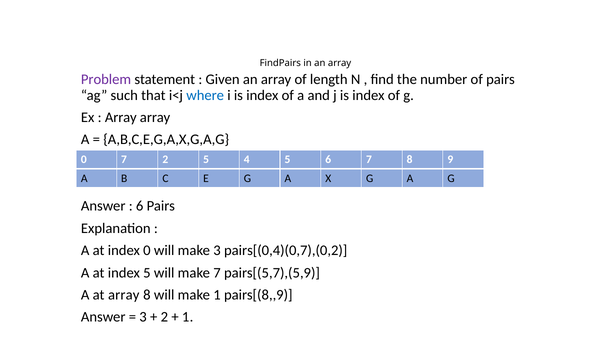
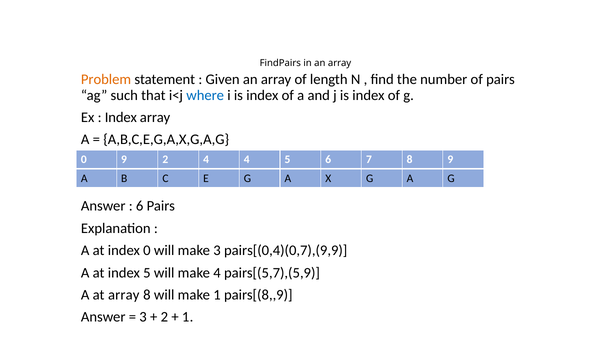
Problem colour: purple -> orange (106, 79)
Array: Array -> Index (121, 117)
0 7: 7 -> 9 (124, 160)
2 5: 5 -> 4 (206, 160)
pairs[(0,4)(0,7),(0,2: pairs[(0,4)(0,7),(0,2 -> pairs[(0,4)(0,7),(9,9 (286, 250)
make 7: 7 -> 4 (217, 272)
